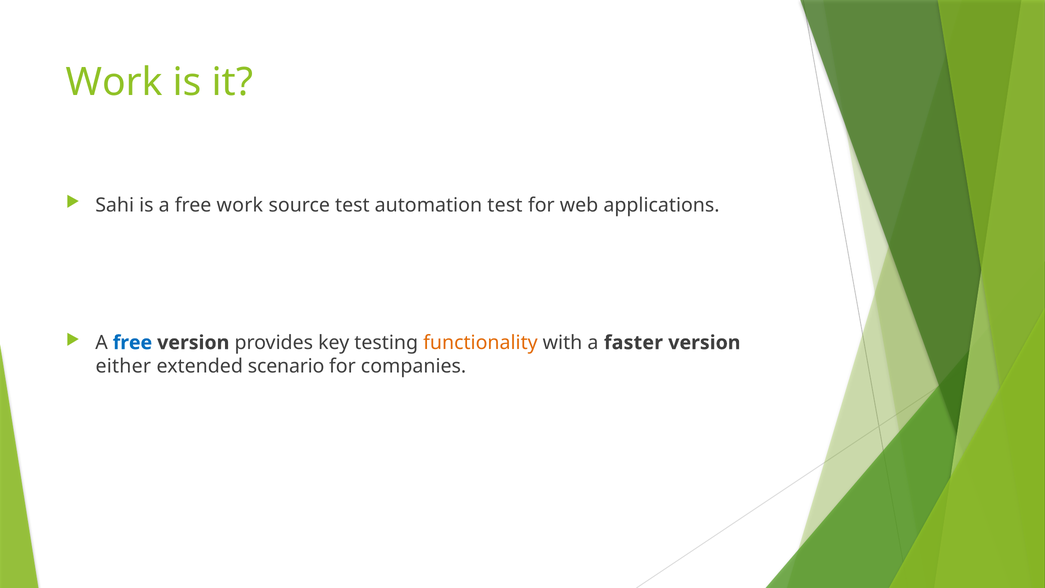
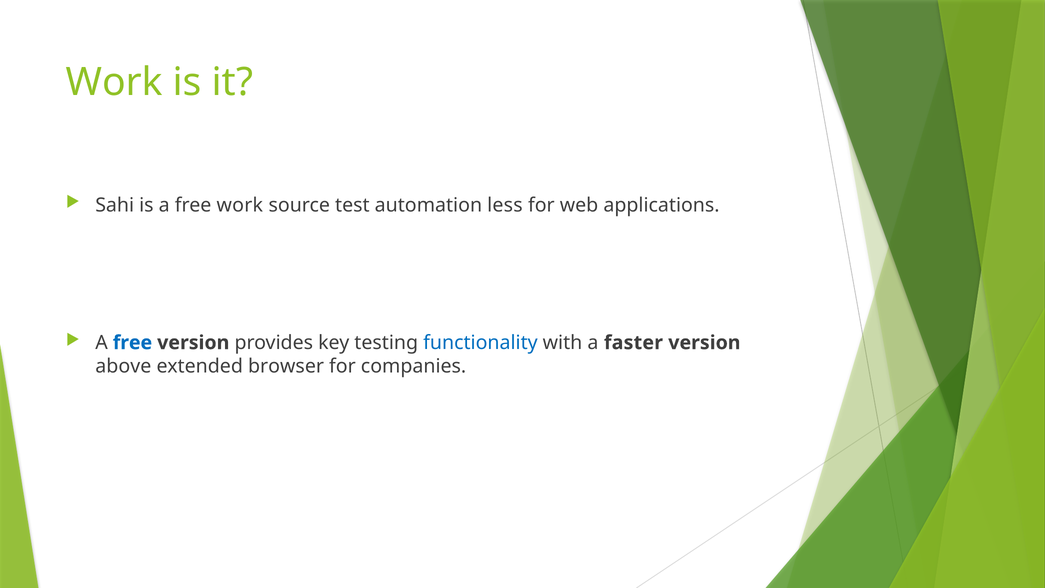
automation test: test -> less (505, 205)
functionality colour: orange -> blue (480, 343)
either: either -> above (123, 366)
scenario: scenario -> browser (286, 366)
